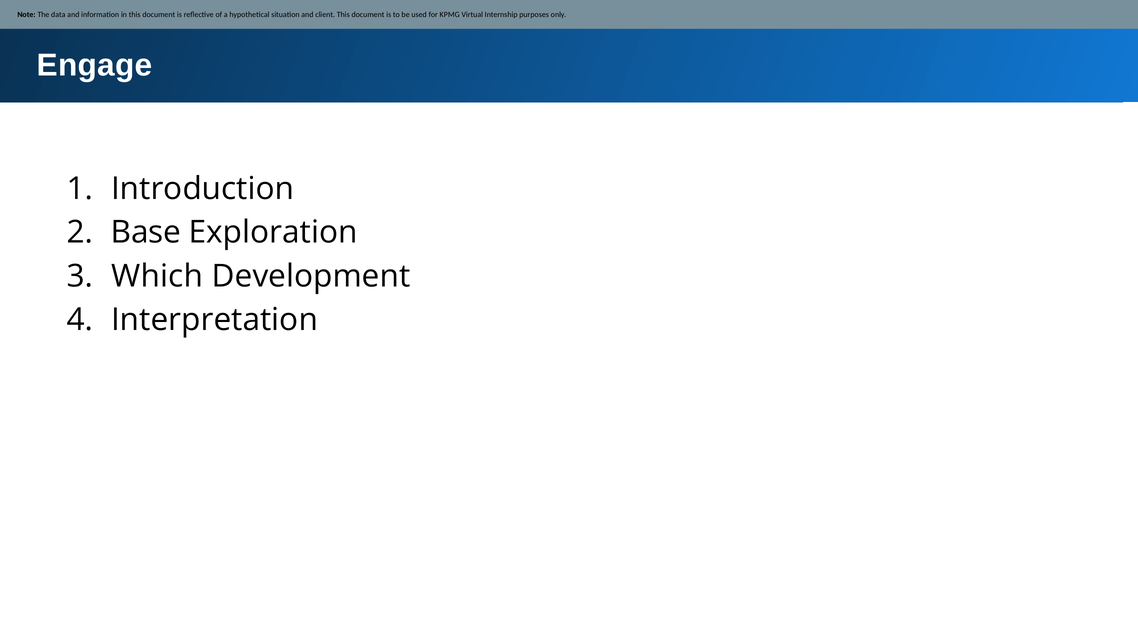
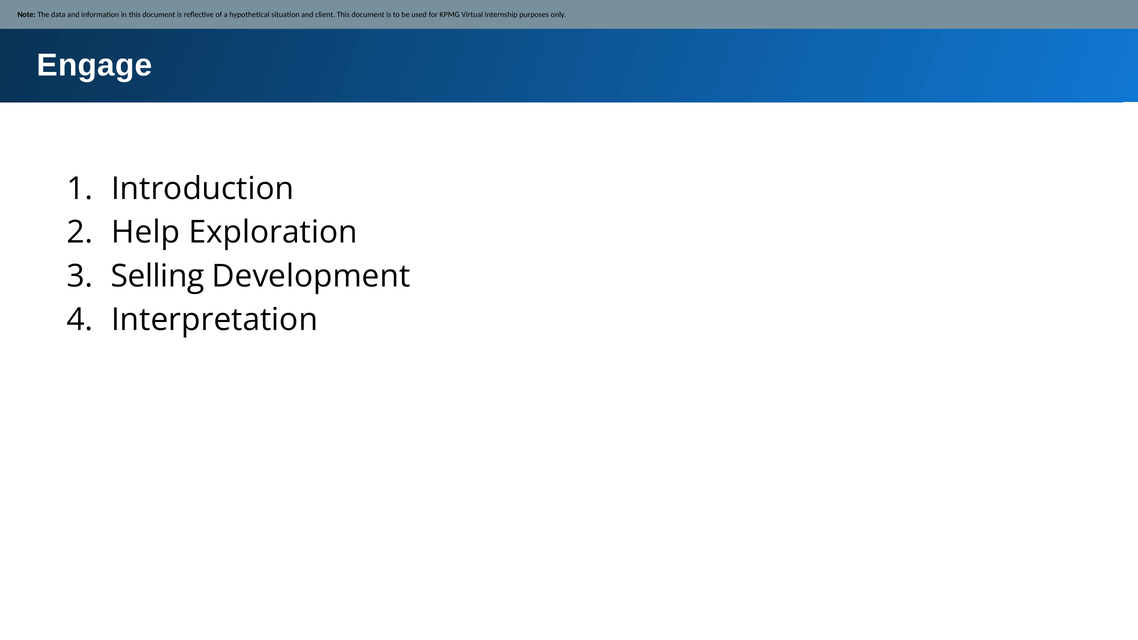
Base: Base -> Help (146, 233)
Which: Which -> Selling (157, 276)
